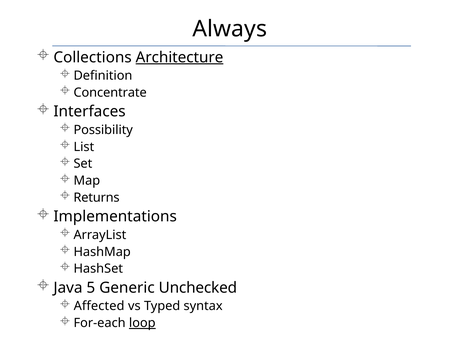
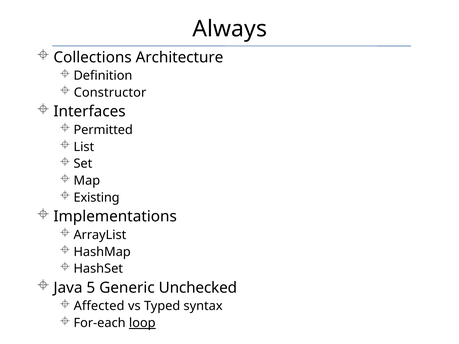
Architecture underline: present -> none (180, 57)
Concentrate: Concentrate -> Constructor (110, 93)
Possibility: Possibility -> Permitted (103, 130)
Returns: Returns -> Existing (97, 198)
